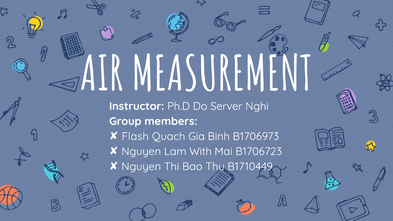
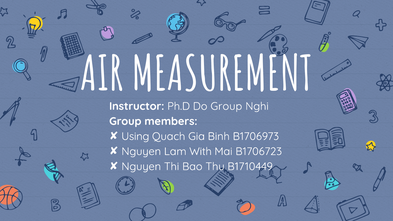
Do Server: Server -> Group (226, 106)
Flash: Flash -> Using (135, 136)
